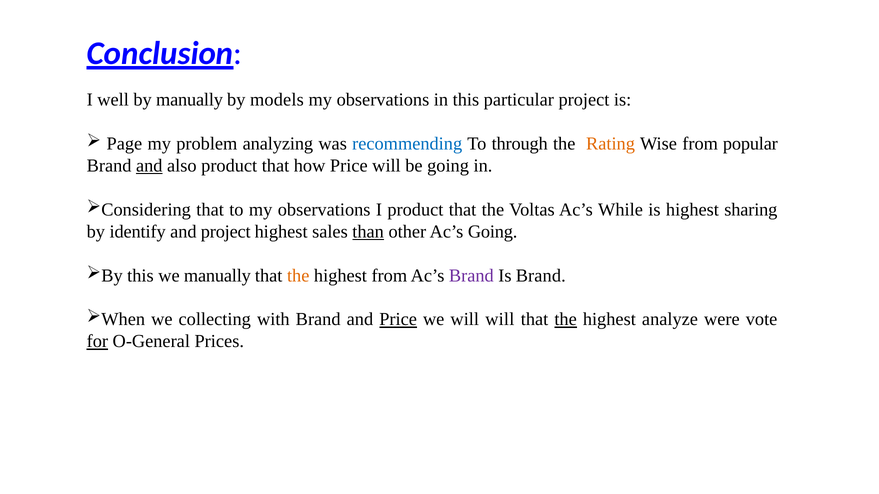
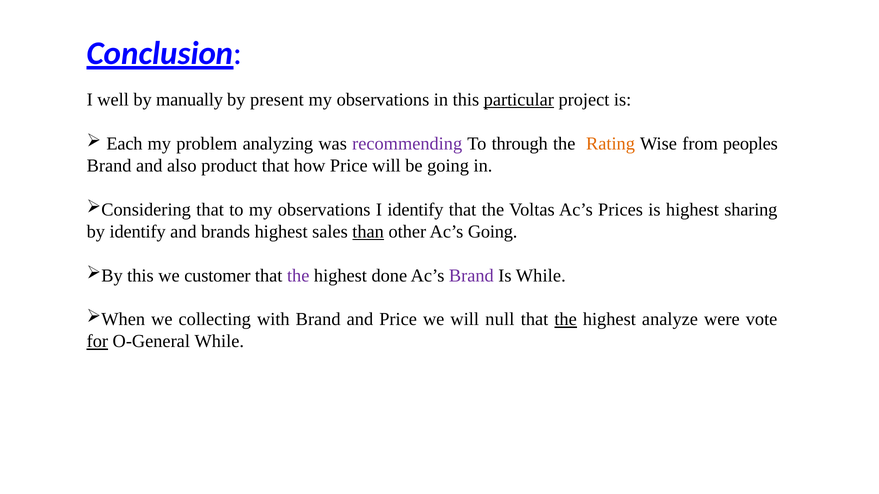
models: models -> present (277, 100)
particular underline: none -> present (519, 100)
Page: Page -> Each (124, 144)
recommending colour: blue -> purple (407, 144)
popular: popular -> peoples (750, 144)
and underline: present -> none (149, 166)
I product: product -> identify (415, 210)
While: While -> Prices (621, 210)
and project: project -> brands (226, 232)
we manually: manually -> customer (217, 276)
the colour: orange -> purple (298, 276)
highest from: from -> done (389, 276)
Is Brand: Brand -> While (541, 276)
Price underline: present -> none (398, 320)
will will: will -> null (500, 320)
O-General Prices: Prices -> While (219, 342)
